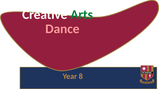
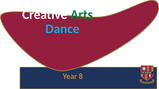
Dance colour: pink -> light blue (62, 29)
